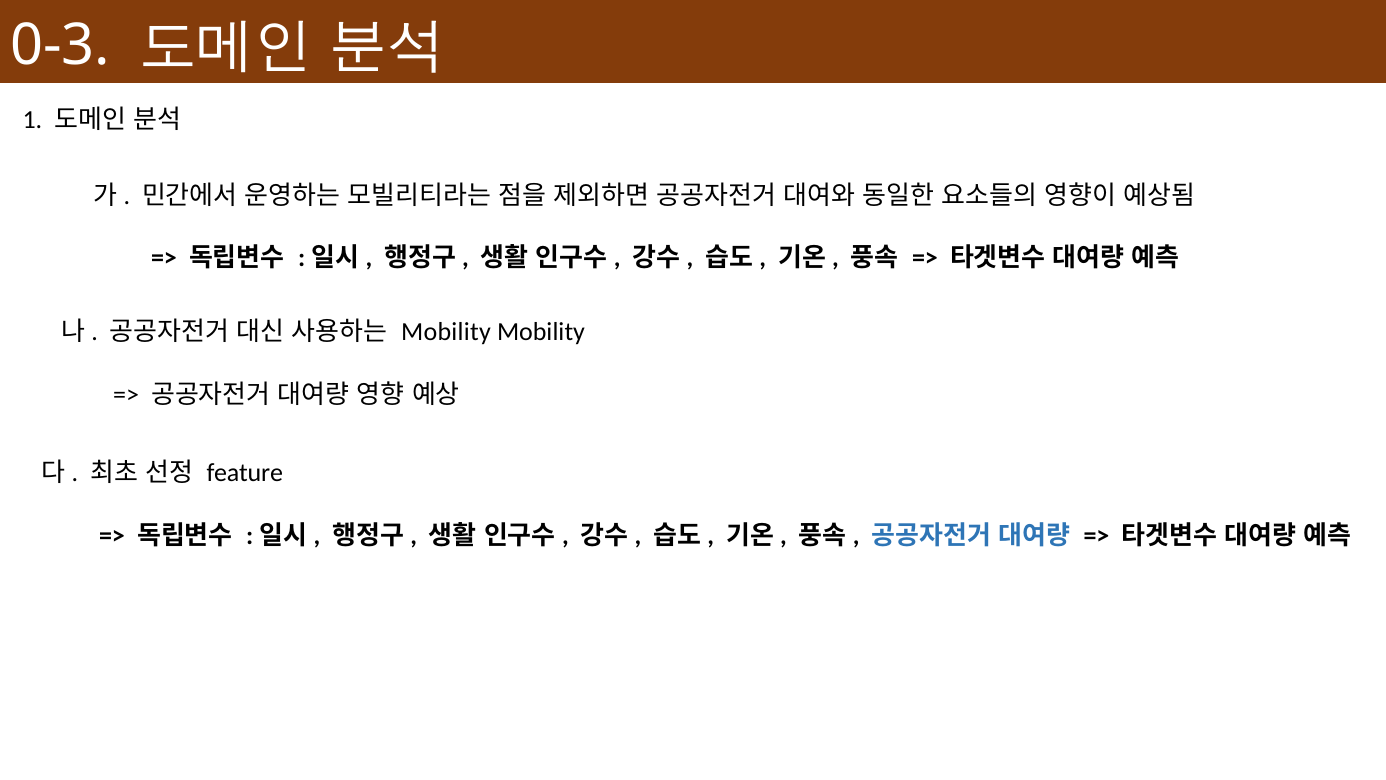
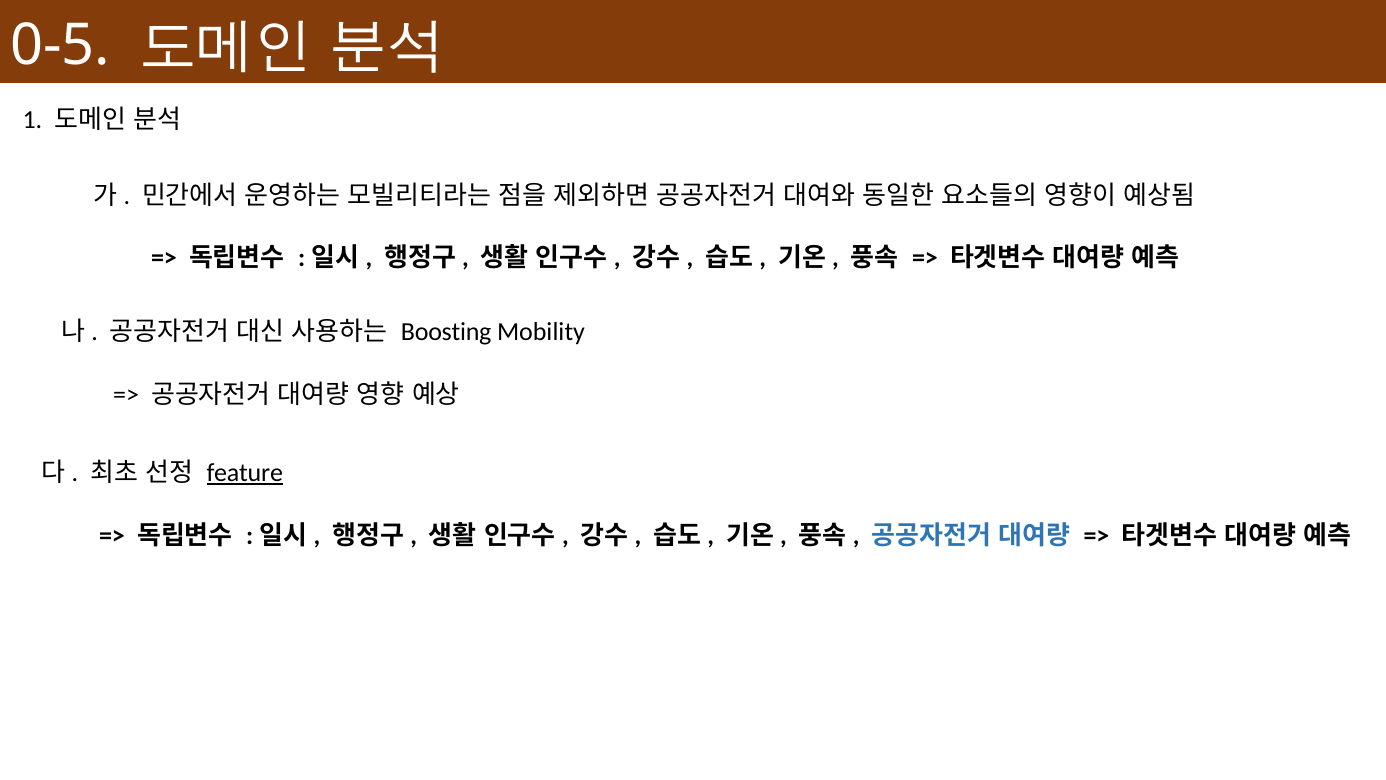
0-3: 0-3 -> 0-5 (60, 45)
Mobility: Mobility -> Boosting (446, 332)
feature underline: none -> present (245, 473)
